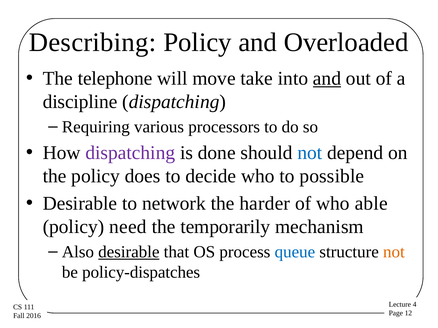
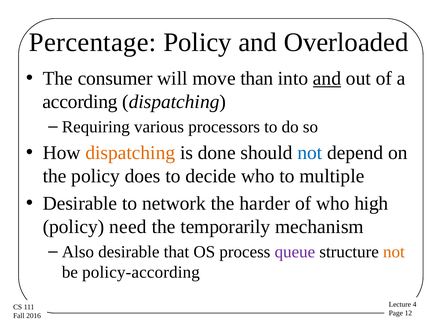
Describing: Describing -> Percentage (93, 42)
telephone: telephone -> consumer (115, 79)
take: take -> than (257, 79)
discipline: discipline -> according (80, 102)
dispatching colour: purple -> orange (130, 153)
possible: possible -> multiple (332, 176)
able: able -> high (371, 204)
desirable underline: present -> none (129, 252)
queue colour: blue -> purple (295, 252)
policy-dispatches: policy-dispatches -> policy-according (141, 273)
